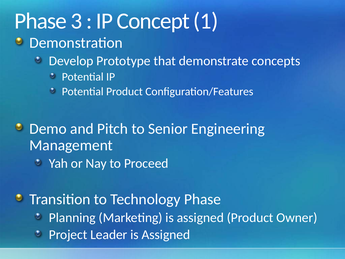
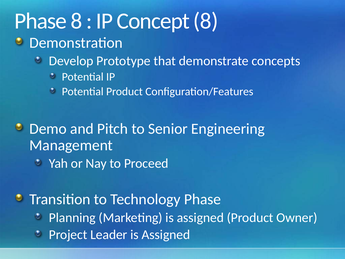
Phase 3: 3 -> 8 (76, 21)
Concept 1: 1 -> 8 (206, 21)
